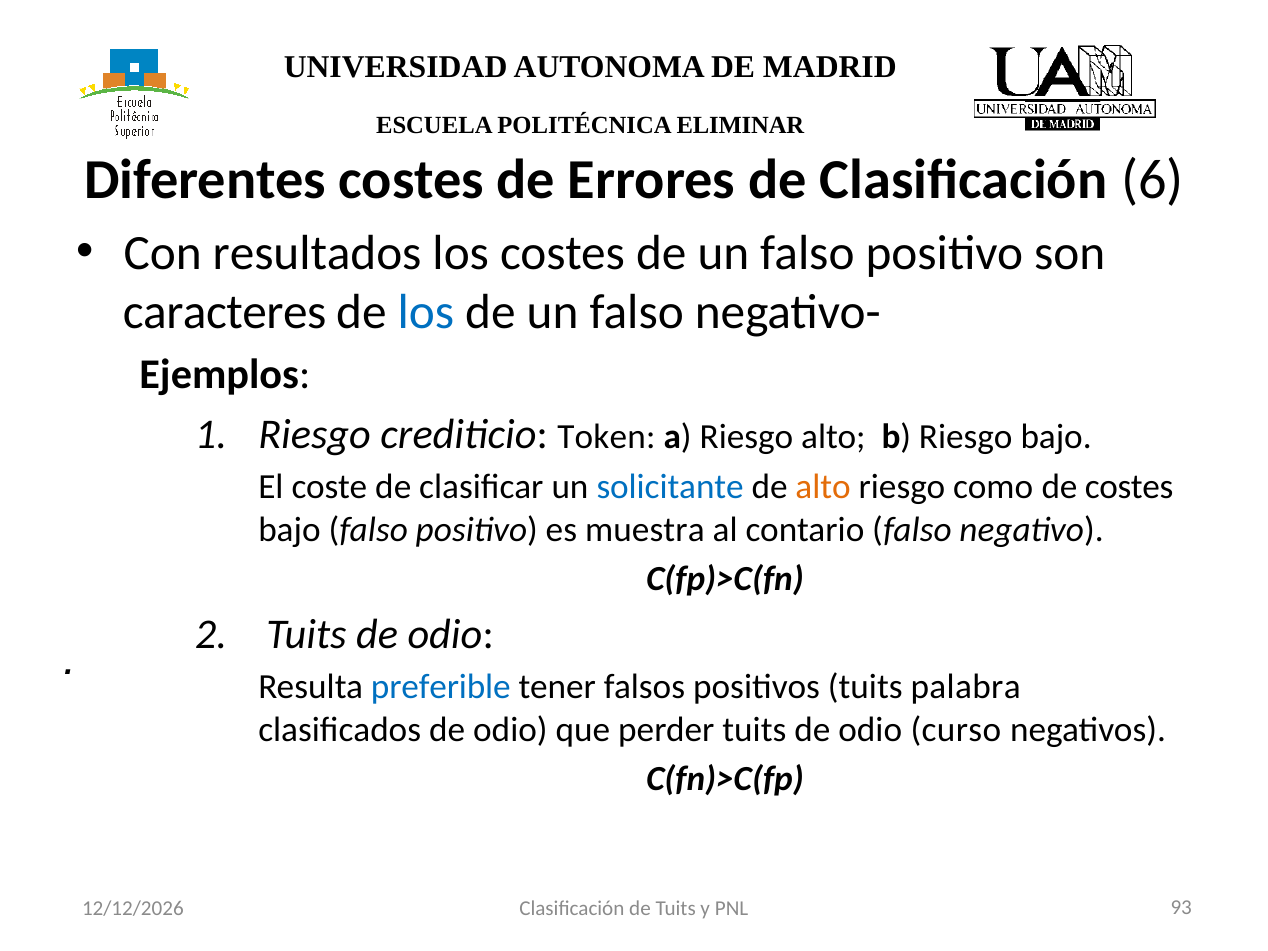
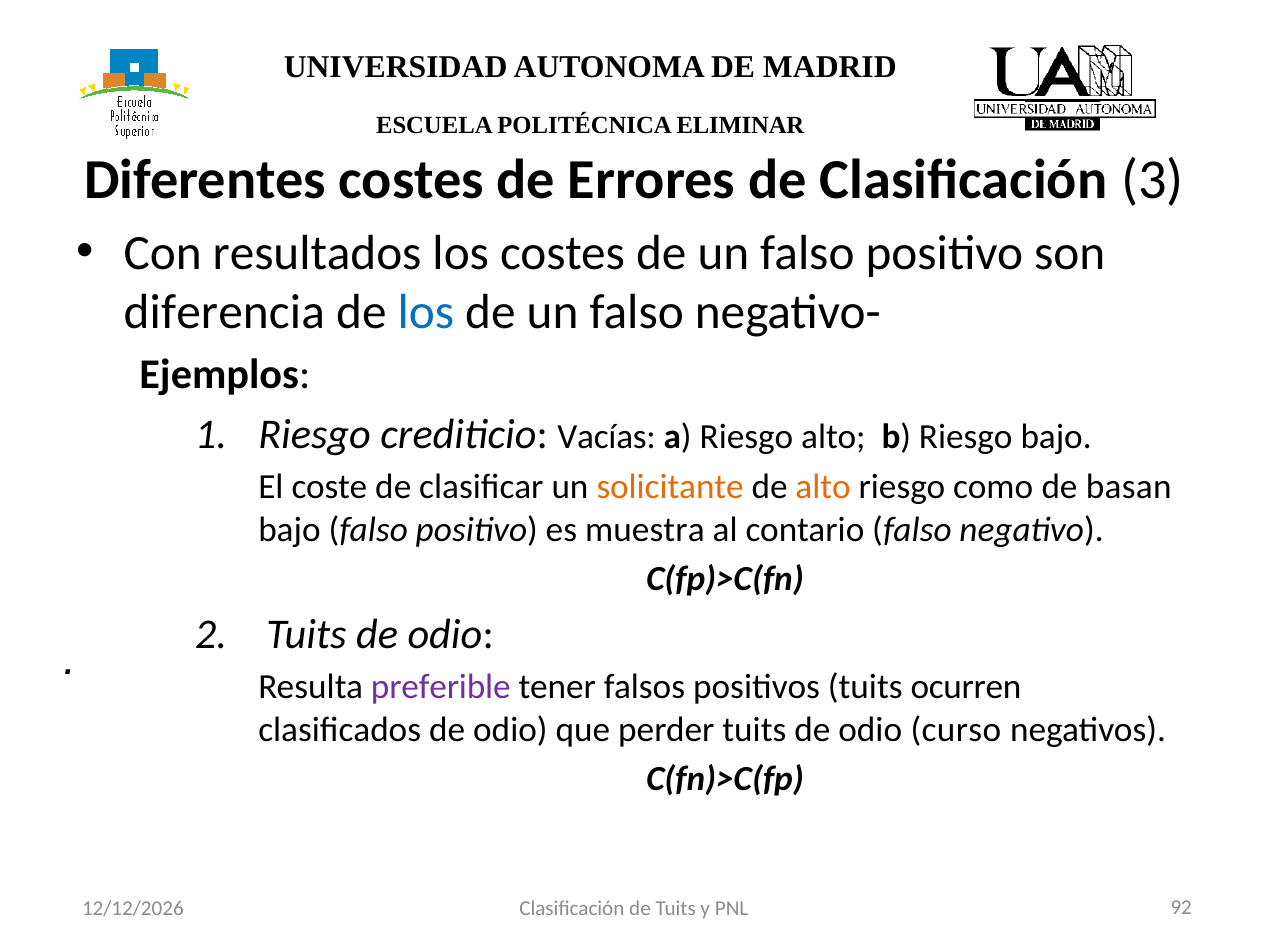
6: 6 -> 3 (1153, 180)
caracteres: caracteres -> diferencia (224, 312)
Token: Token -> Vacías (607, 437)
solicitante colour: blue -> orange (670, 487)
de costes: costes -> basan (1129, 487)
preferible colour: blue -> purple (441, 687)
palabra: palabra -> ocurren (966, 687)
93: 93 -> 92 (1181, 908)
